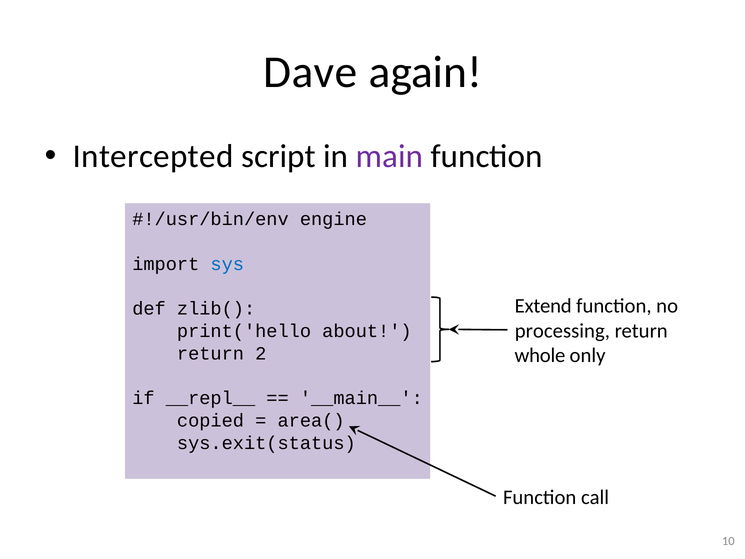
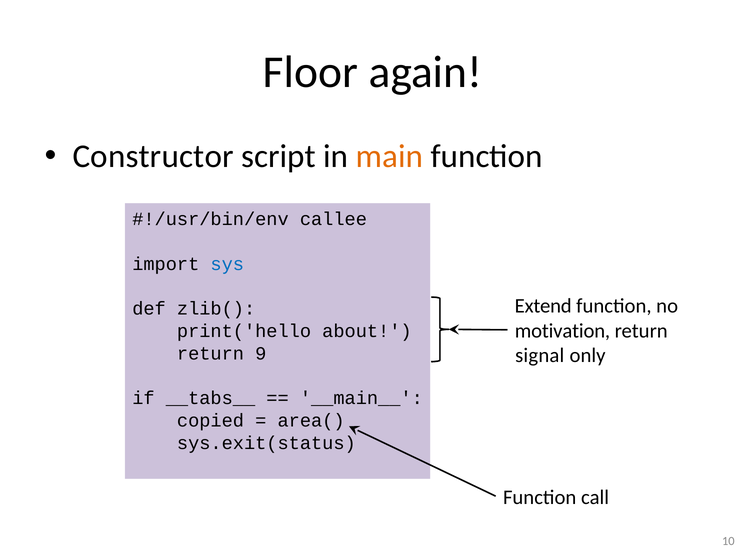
Dave: Dave -> Floor (310, 72)
Intercepted: Intercepted -> Constructor (153, 156)
main colour: purple -> orange (389, 156)
engine: engine -> callee (333, 219)
processing: processing -> motivation (562, 331)
2: 2 -> 9 (261, 353)
whole: whole -> signal (540, 355)
__repl__: __repl__ -> __tabs__ (210, 398)
